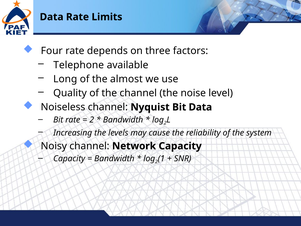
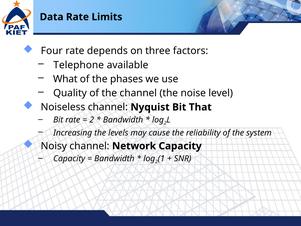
Long: Long -> What (65, 79)
almost: almost -> phases (127, 79)
Bit Data: Data -> That (200, 107)
